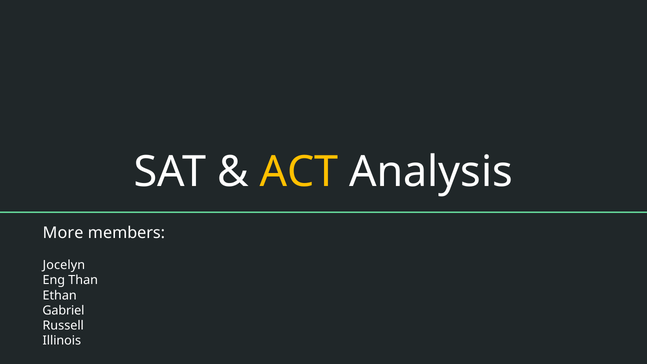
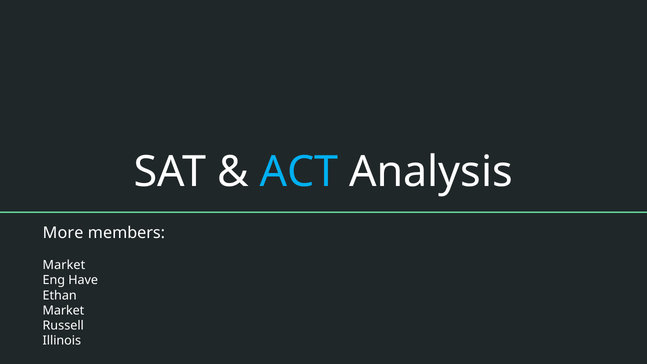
ACT colour: yellow -> light blue (299, 172)
Jocelyn: Jocelyn -> Market (64, 265)
Than: Than -> Have (83, 280)
Gabriel: Gabriel -> Market (63, 310)
